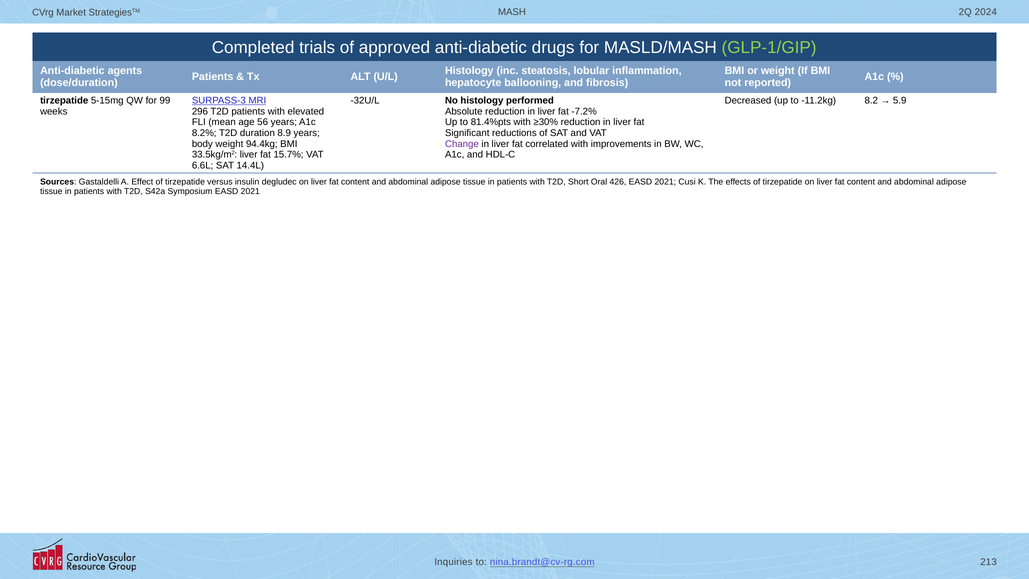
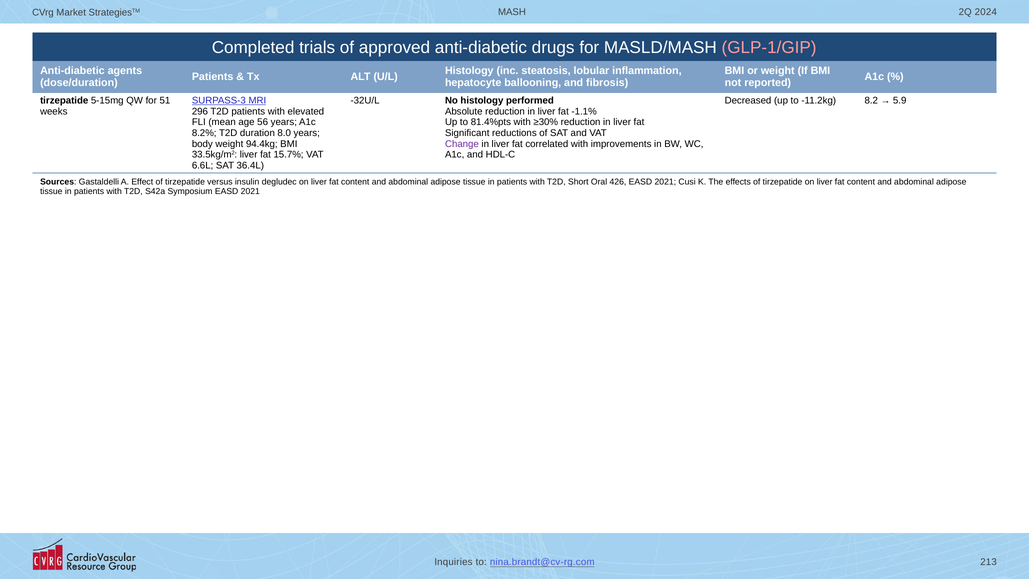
GLP-1/GIP colour: light green -> pink (769, 48)
99: 99 -> 51 (165, 101)
-7.2%: -7.2% -> -1.1% (584, 111)
8.9: 8.9 -> 8.0 (284, 133)
14.4L: 14.4L -> 36.4L (250, 165)
